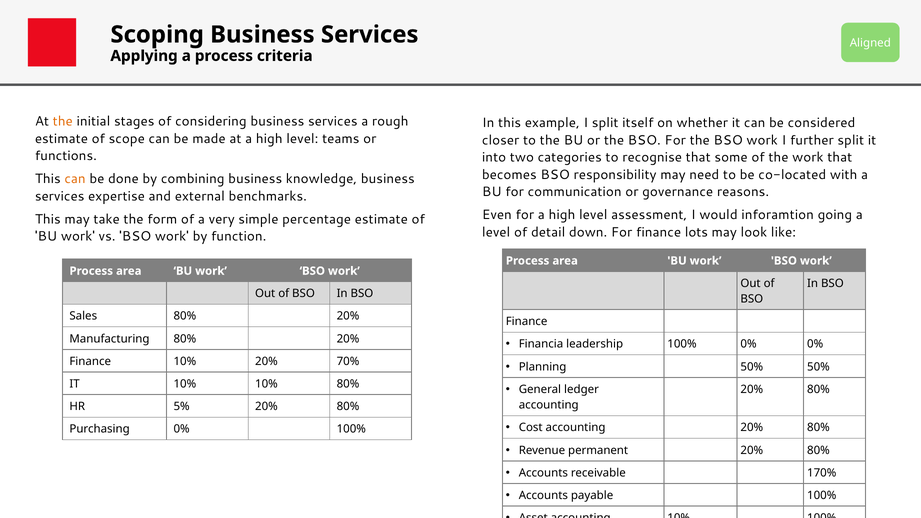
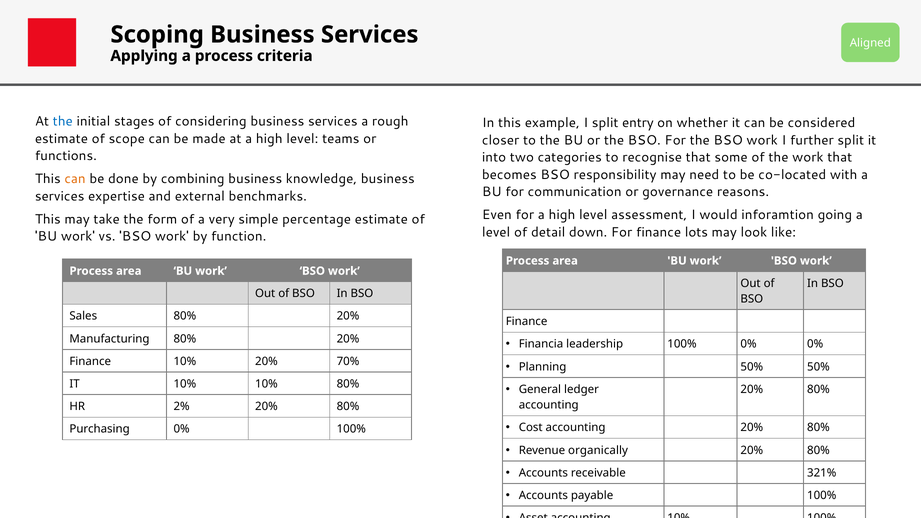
the colour: orange -> blue (63, 121)
itself: itself -> entry (638, 123)
5%: 5% -> 2% (182, 407)
permanent: permanent -> organically (598, 450)
170%: 170% -> 321% (822, 473)
